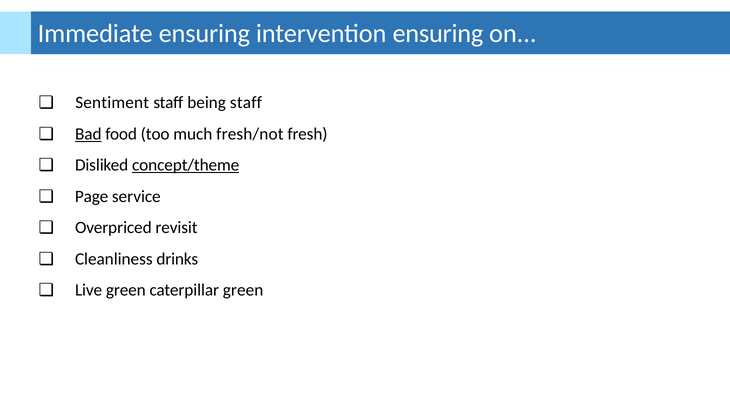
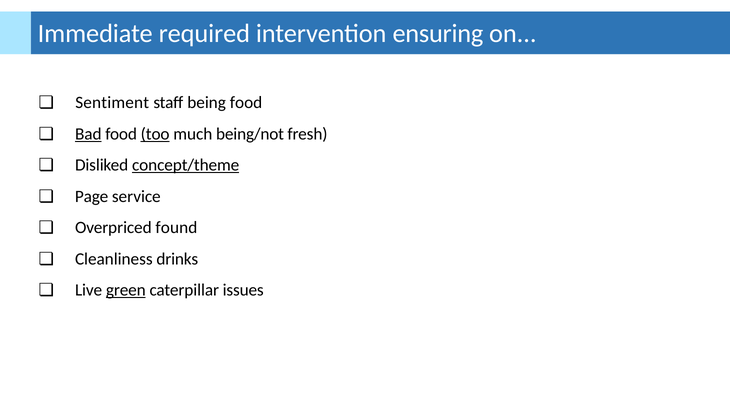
Immediate ensuring: ensuring -> required (204, 34)
being staff: staff -> food (246, 103)
too underline: none -> present (155, 134)
fresh/not: fresh/not -> being/not (250, 134)
revisit: revisit -> found (176, 227)
green underline: none -> present (126, 290)
caterpillar green: green -> issues (243, 290)
